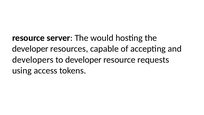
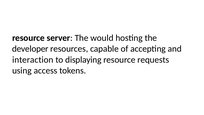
developers: developers -> interaction (33, 60)
to developer: developer -> displaying (83, 60)
